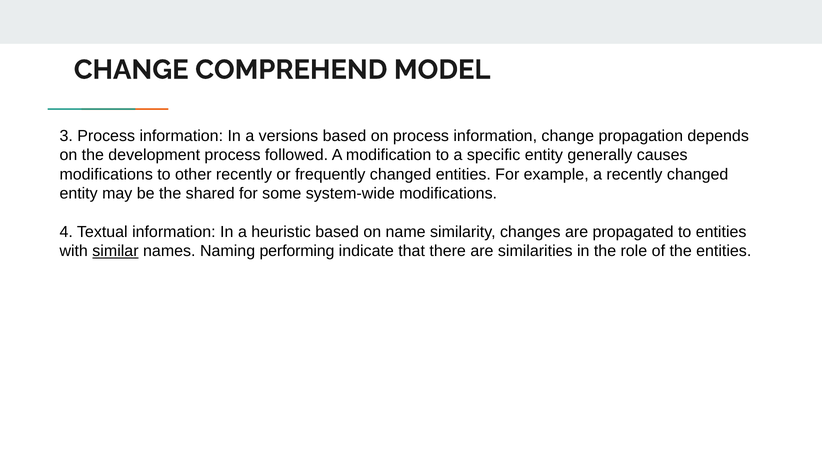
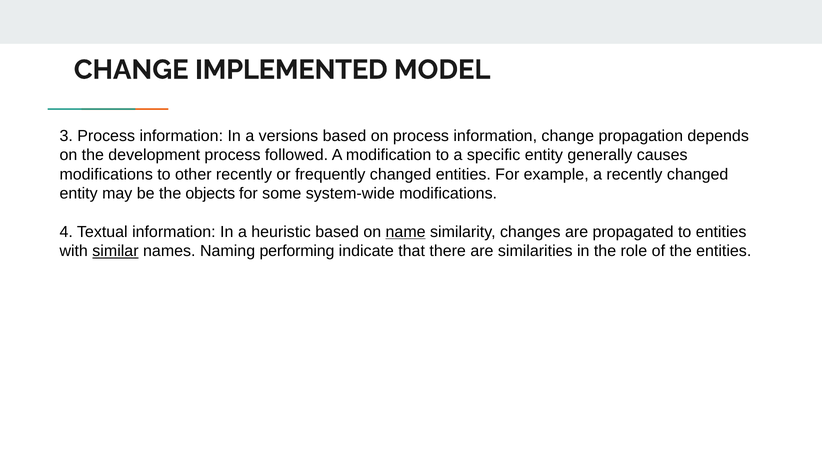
COMPREHEND: COMPREHEND -> IMPLEMENTED (291, 70)
shared: shared -> objects (210, 194)
name underline: none -> present (406, 232)
